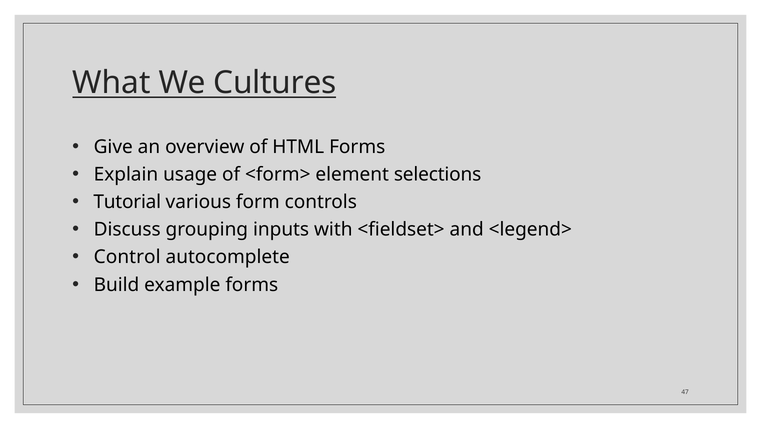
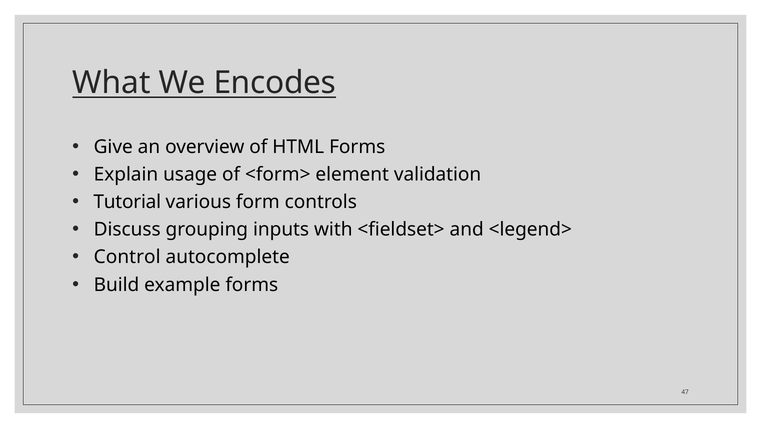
Cultures: Cultures -> Encodes (275, 83)
selections: selections -> validation (438, 174)
